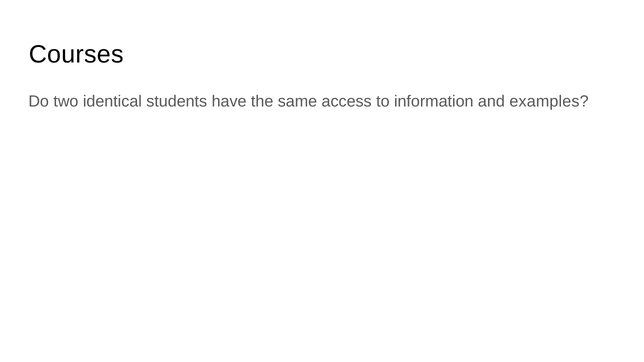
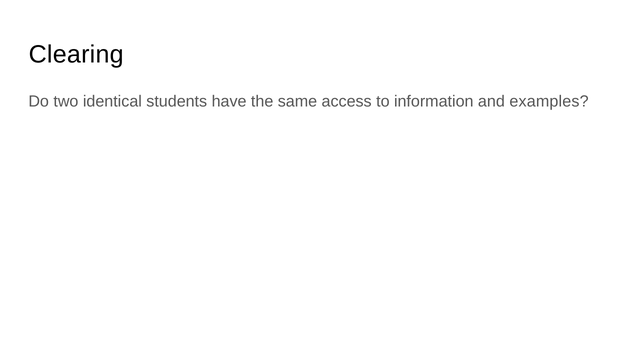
Courses: Courses -> Clearing (76, 55)
